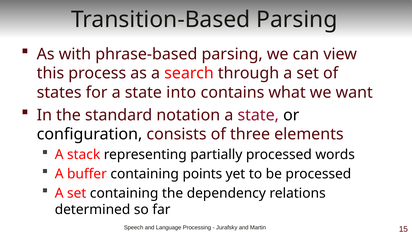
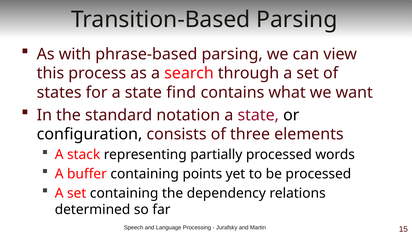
into: into -> find (181, 92)
